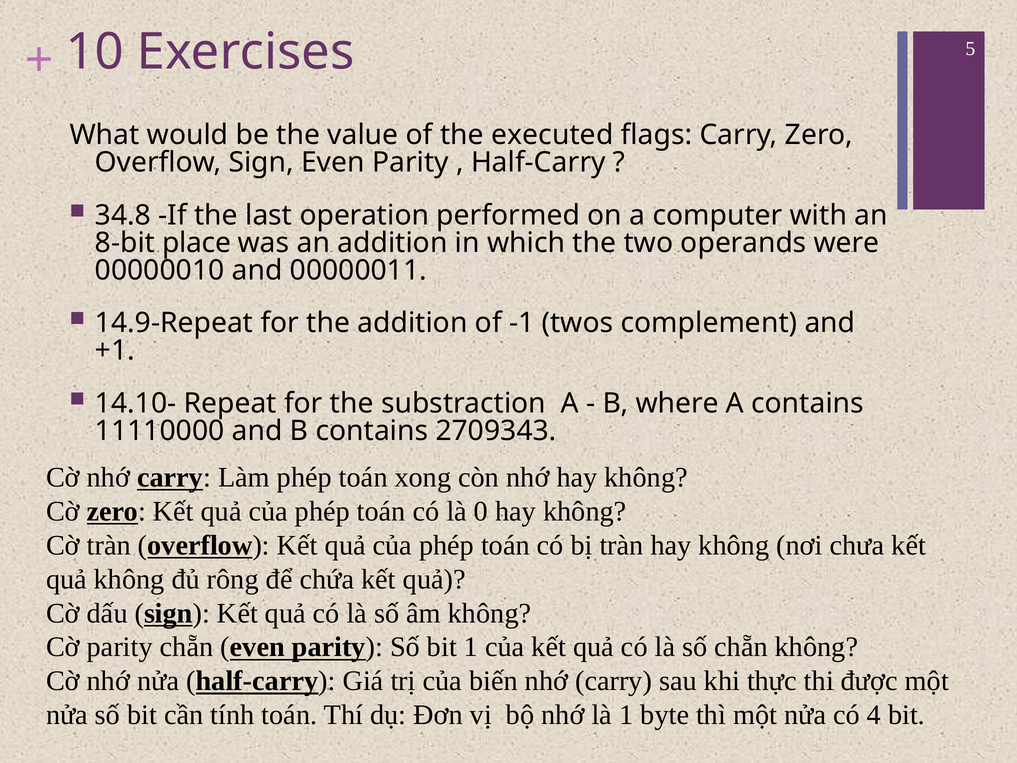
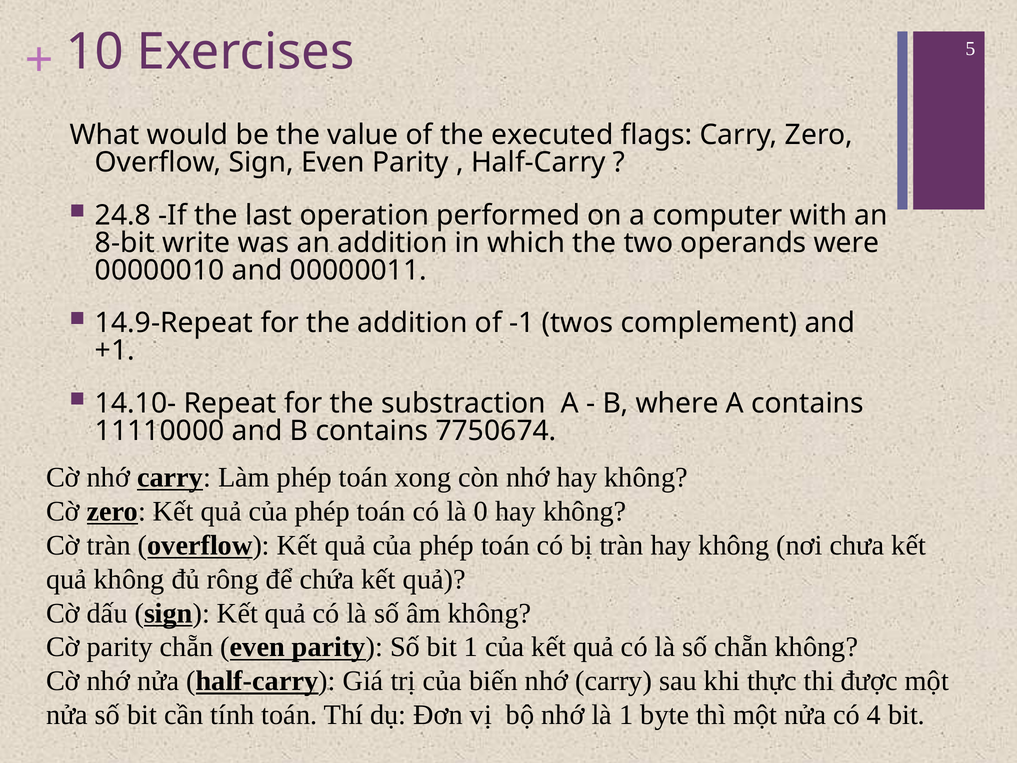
34.8: 34.8 -> 24.8 (123, 215)
place: place -> write (196, 243)
2709343: 2709343 -> 7750674 (496, 431)
